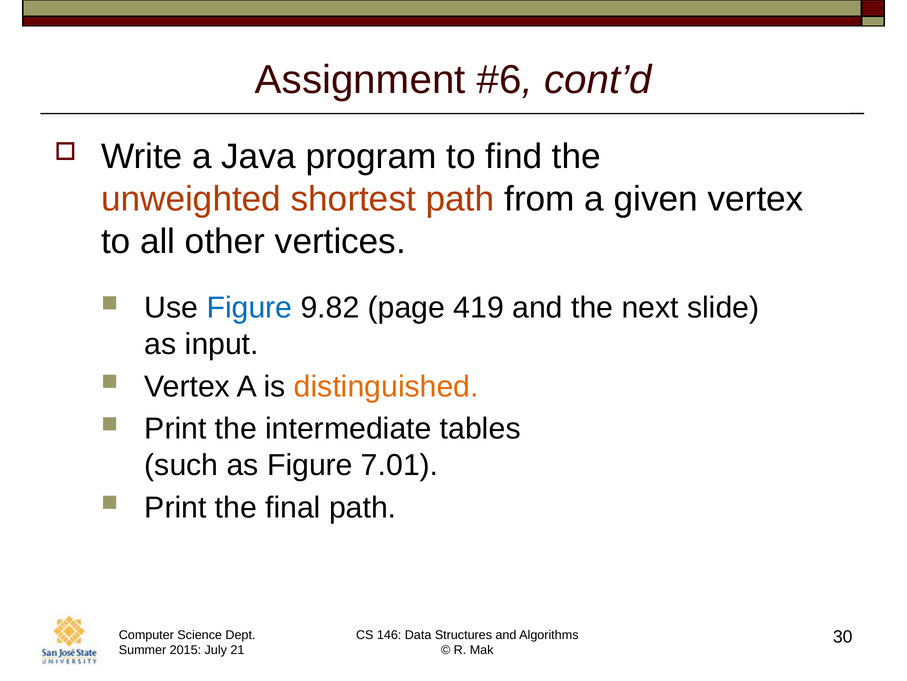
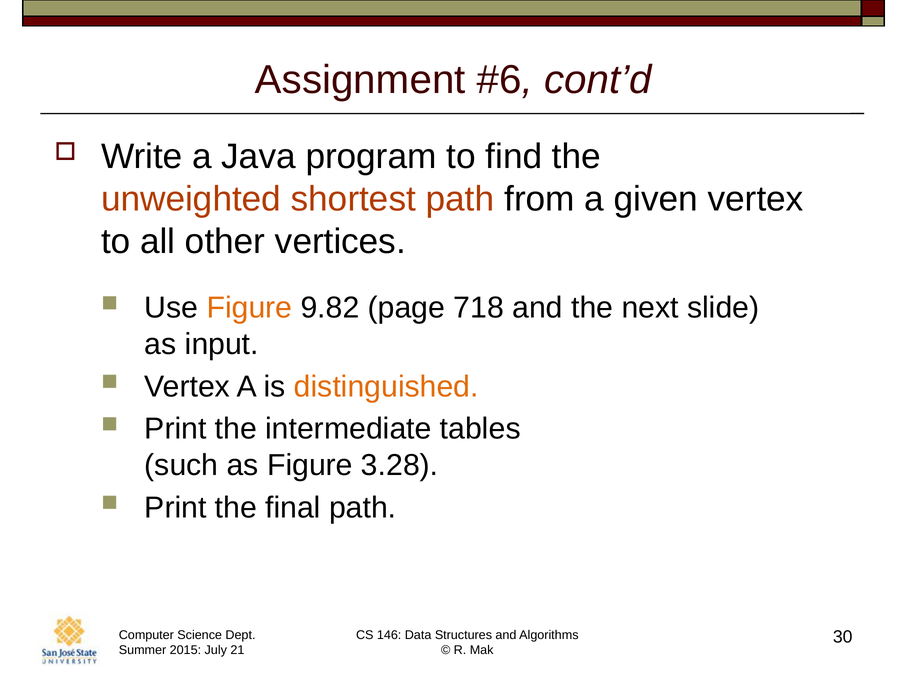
Figure colour: blue -> orange (249, 308)
419: 419 -> 718 (479, 308)
7.01: 7.01 -> 3.28 (400, 465)
